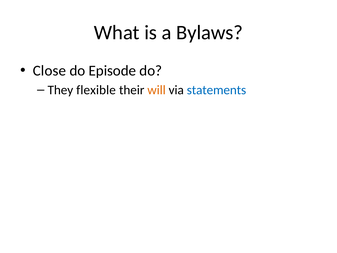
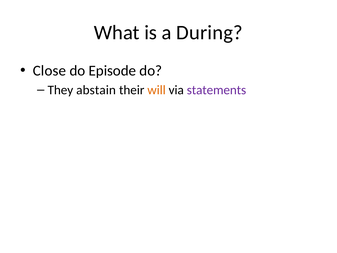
Bylaws: Bylaws -> During (209, 33)
flexible: flexible -> abstain (96, 90)
statements colour: blue -> purple (216, 90)
